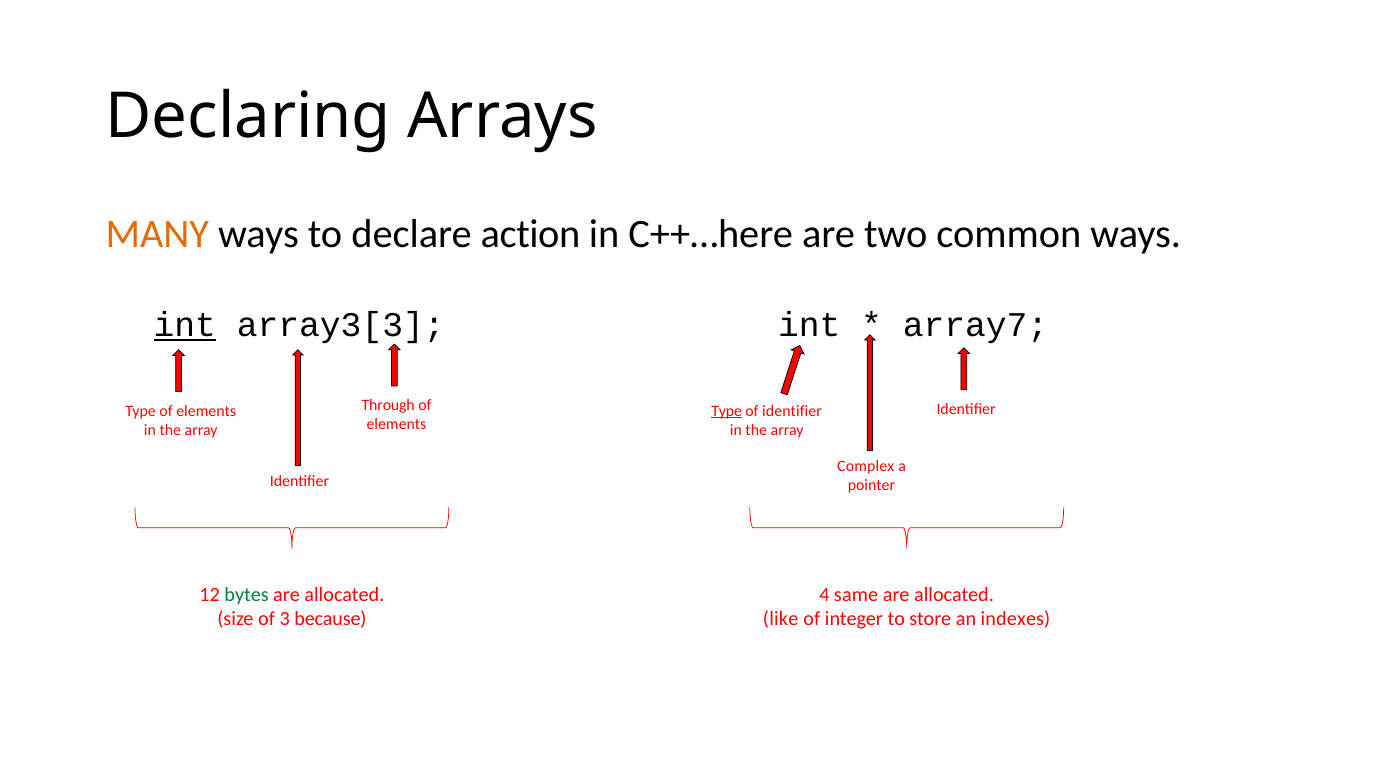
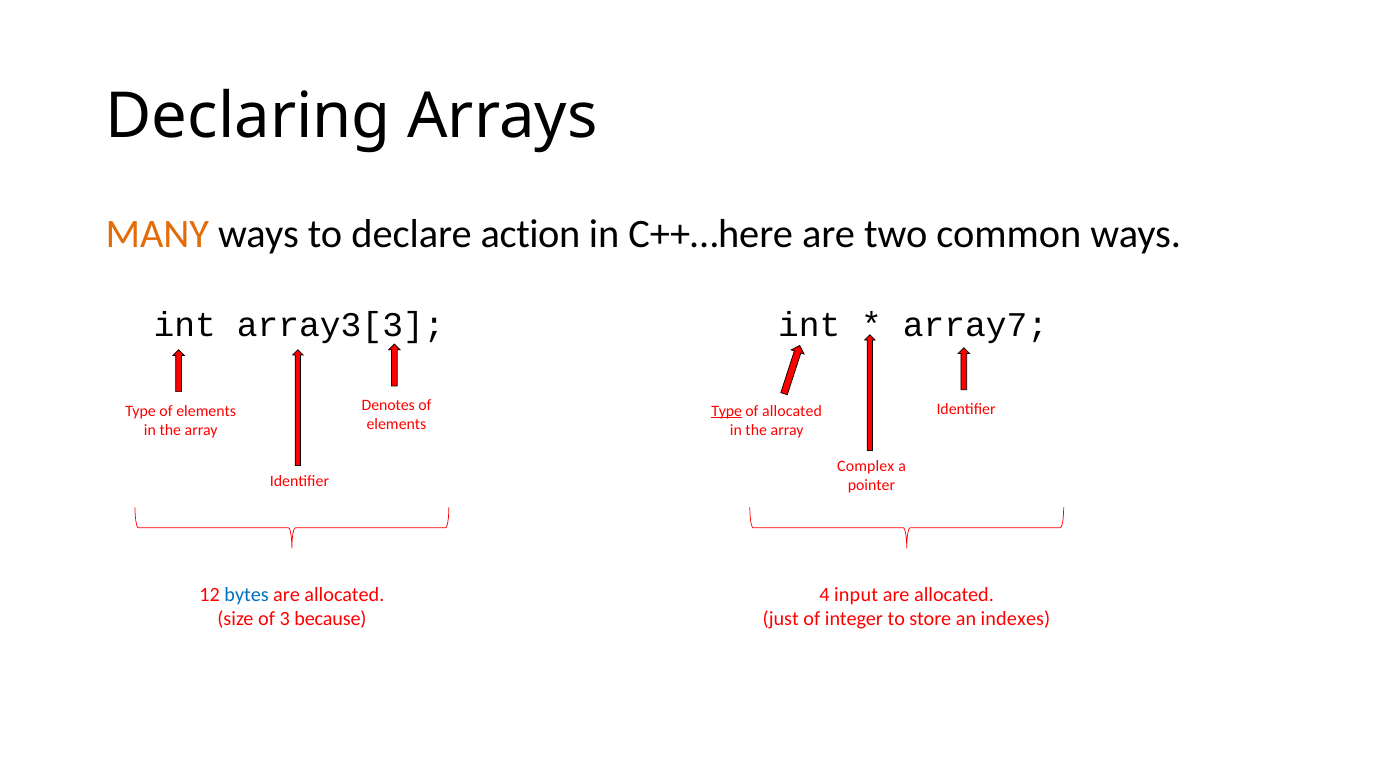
int underline: present -> none (185, 326)
Through: Through -> Denotes (388, 405)
of identifier: identifier -> allocated (792, 411)
bytes colour: green -> blue (247, 594)
same: same -> input (856, 594)
like: like -> just (781, 619)
